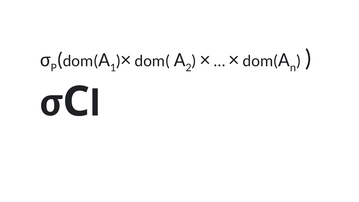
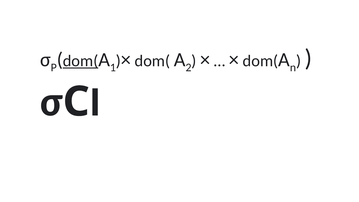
dom( underline: none -> present (81, 61)
